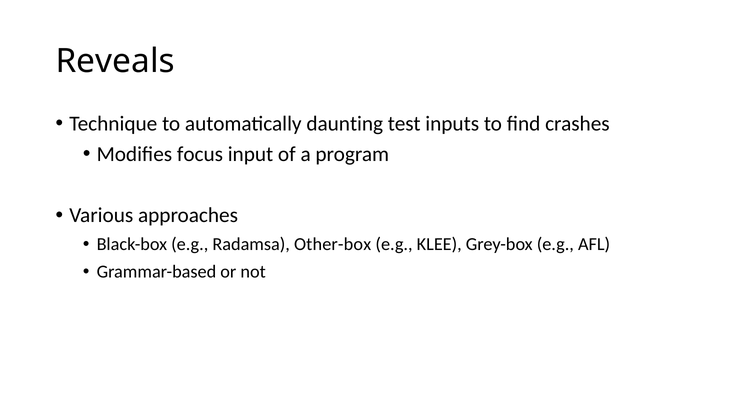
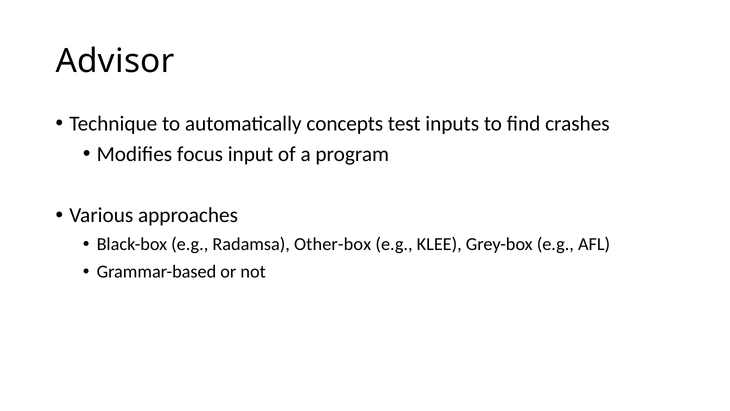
Reveals: Reveals -> Advisor (115, 61)
daunting: daunting -> concepts (345, 123)
